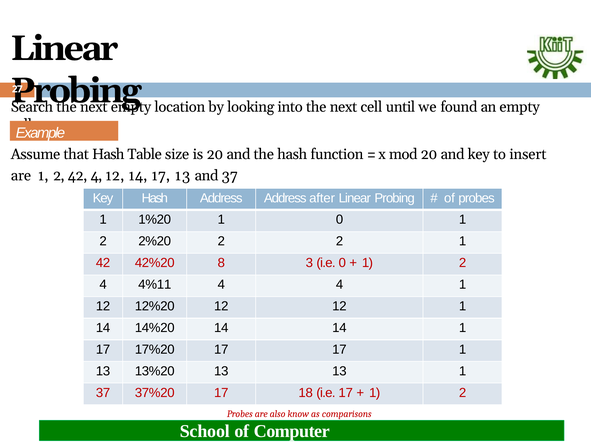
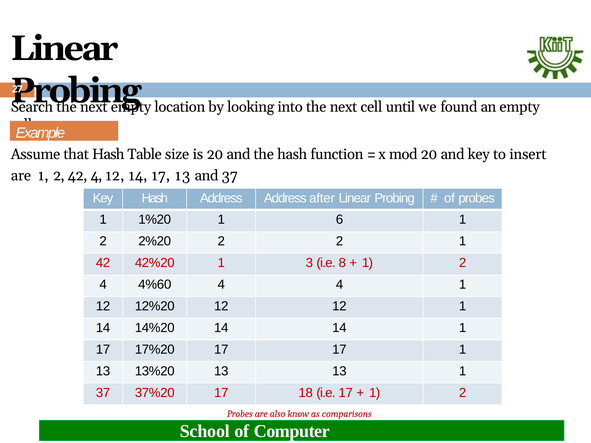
1 0: 0 -> 6 (339, 220)
42%20 8: 8 -> 1 (221, 263)
i.e 0: 0 -> 8 (342, 263)
4%11: 4%11 -> 4%60 (155, 285)
